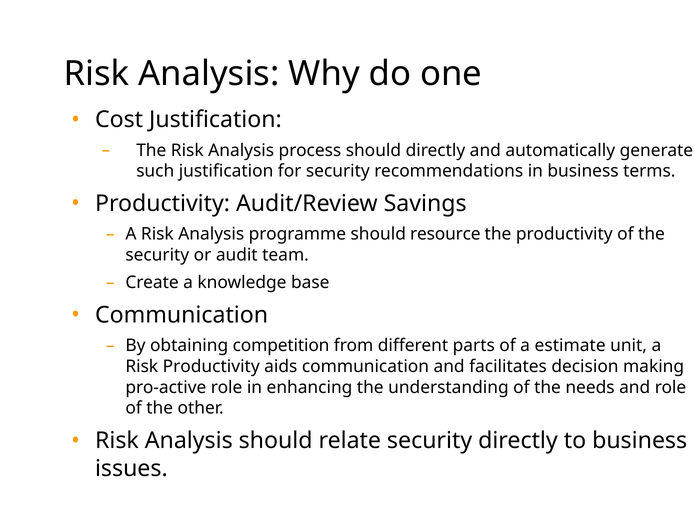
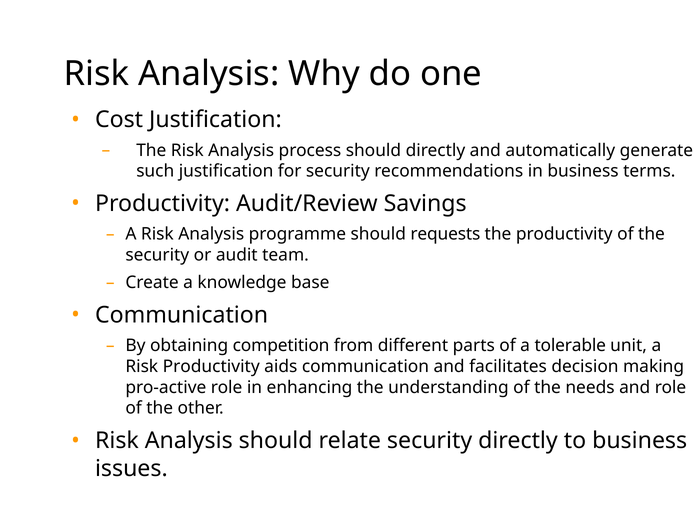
resource: resource -> requests (445, 234)
estimate: estimate -> tolerable (570, 345)
